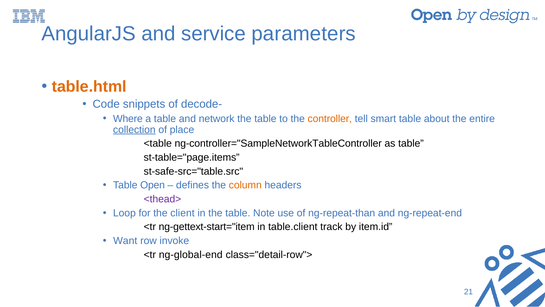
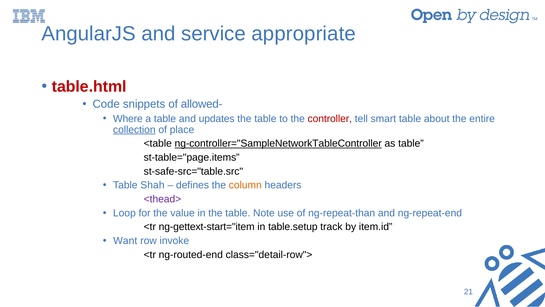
parameters: parameters -> appropriate (304, 34)
table.html colour: orange -> red (89, 86)
decode-: decode- -> allowed- (202, 104)
network: network -> updates (217, 118)
controller colour: orange -> red (330, 118)
ng-controller="SampleNetworkTableController underline: none -> present (278, 143)
Open: Open -> Shah (152, 185)
client: client -> value (183, 213)
table.client: table.client -> table.setup (293, 227)
ng-global-end: ng-global-end -> ng-routed-end (191, 254)
